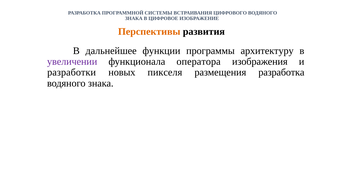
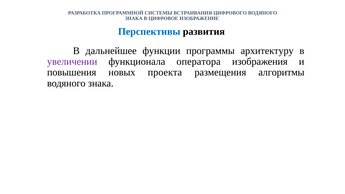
Перспективы colour: orange -> blue (149, 32)
разработки: разработки -> повышения (72, 72)
пикселя: пикселя -> проекта (165, 72)
размещения разработка: разработка -> алгоритмы (281, 72)
